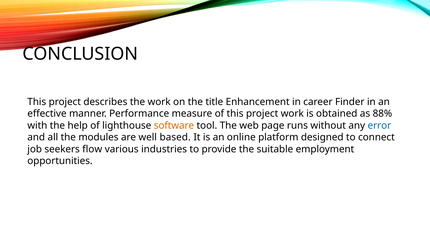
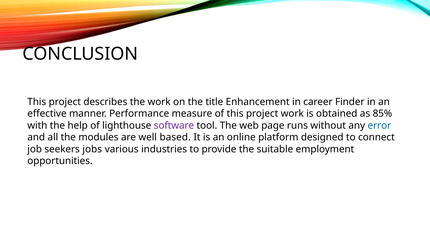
88%: 88% -> 85% (382, 114)
software colour: orange -> purple (174, 125)
flow: flow -> jobs (92, 149)
